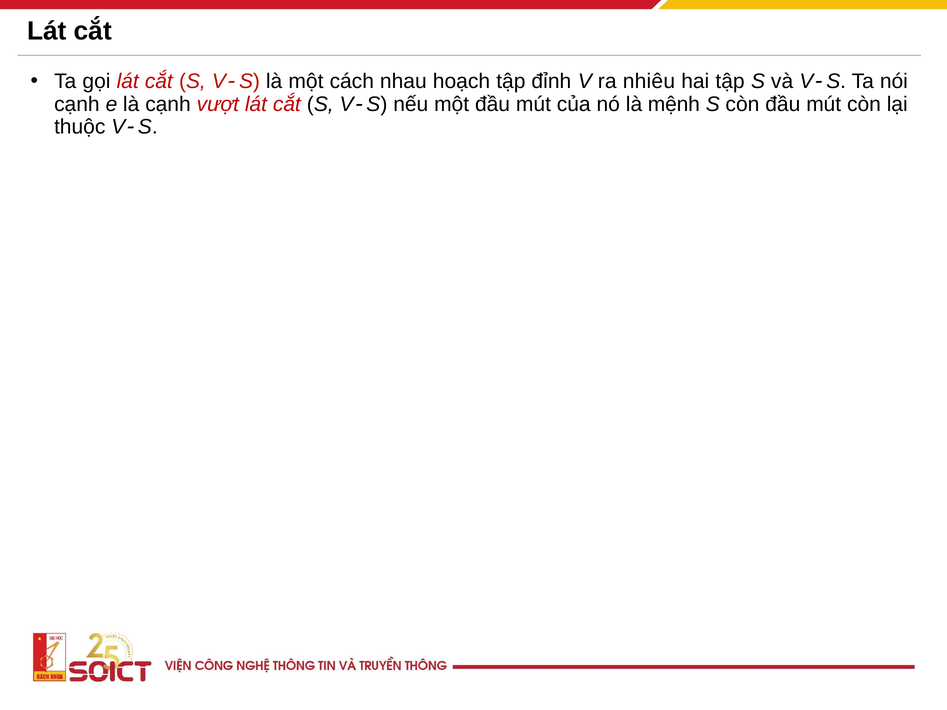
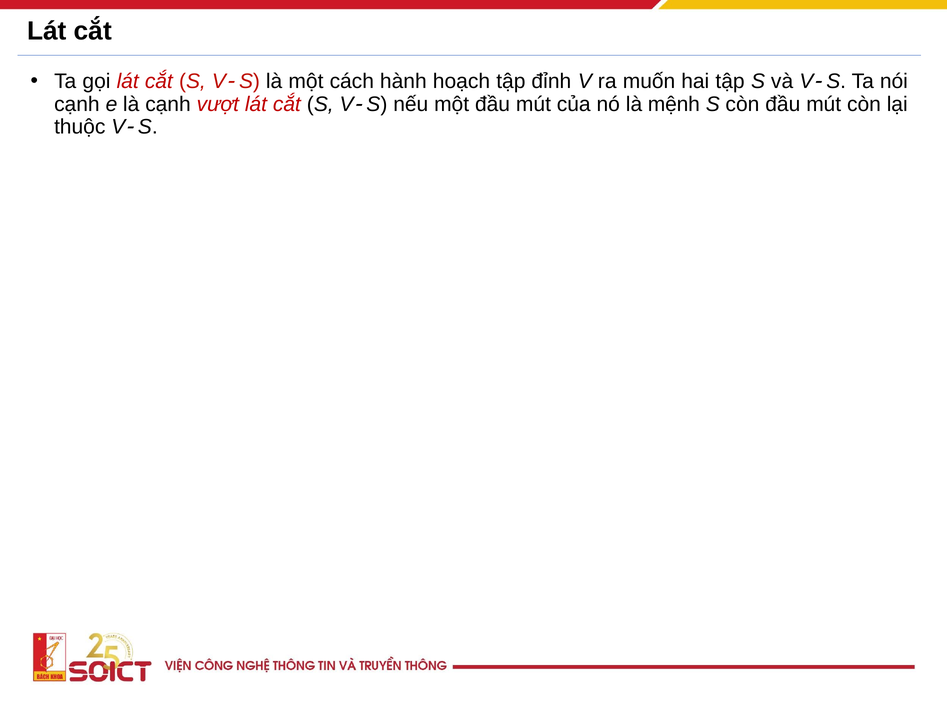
nhau: nhau -> hành (403, 81)
nhiêu: nhiêu -> muốn (649, 81)
